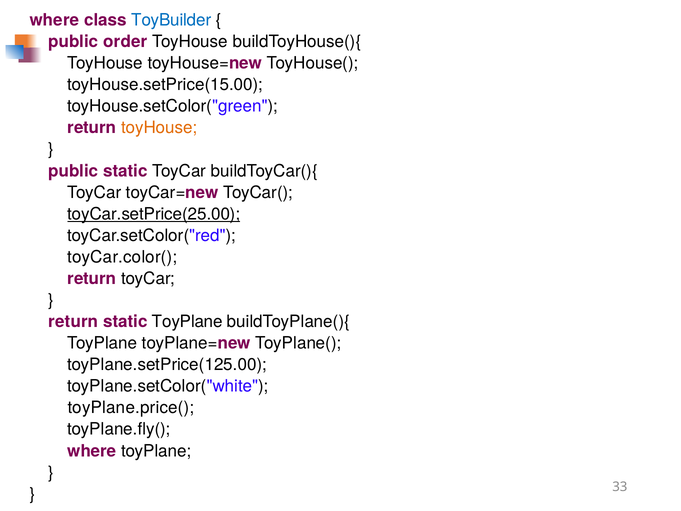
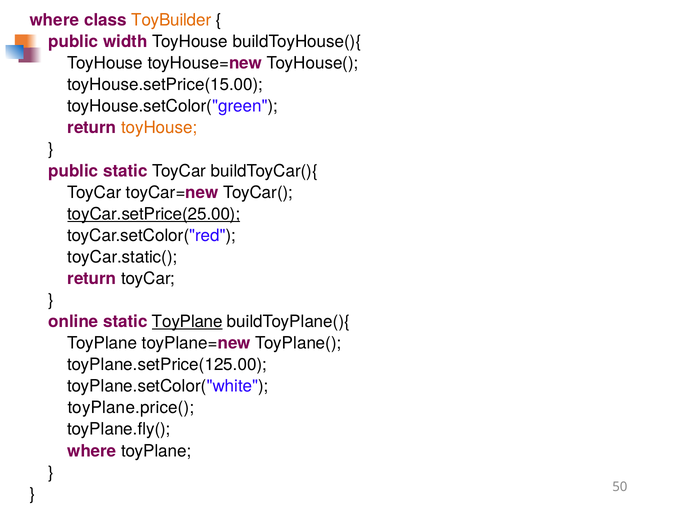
ToyBuilder colour: blue -> orange (171, 20)
order: order -> width (125, 42)
toyCar.color(: toyCar.color( -> toyCar.static( (122, 257)
return: return -> online (73, 322)
ToyPlane underline: none -> present (187, 322)
33: 33 -> 50 (620, 487)
